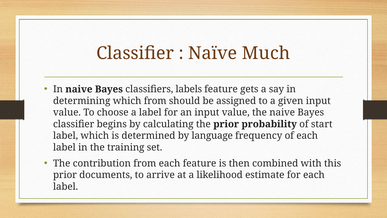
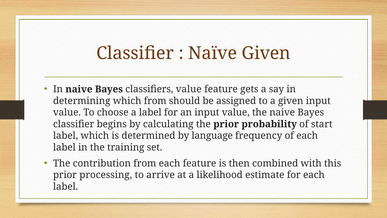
Naïve Much: Much -> Given (266, 53)
classifiers labels: labels -> value (189, 89)
documents: documents -> processing (106, 175)
